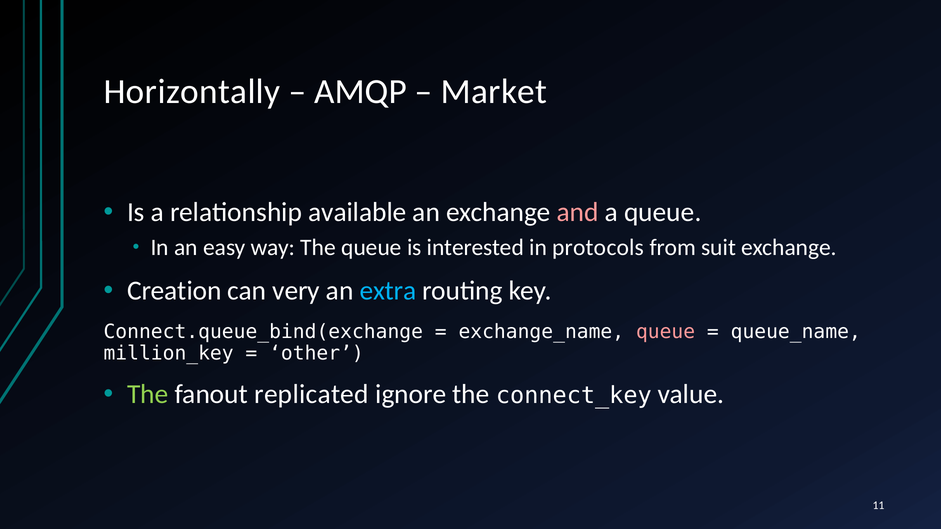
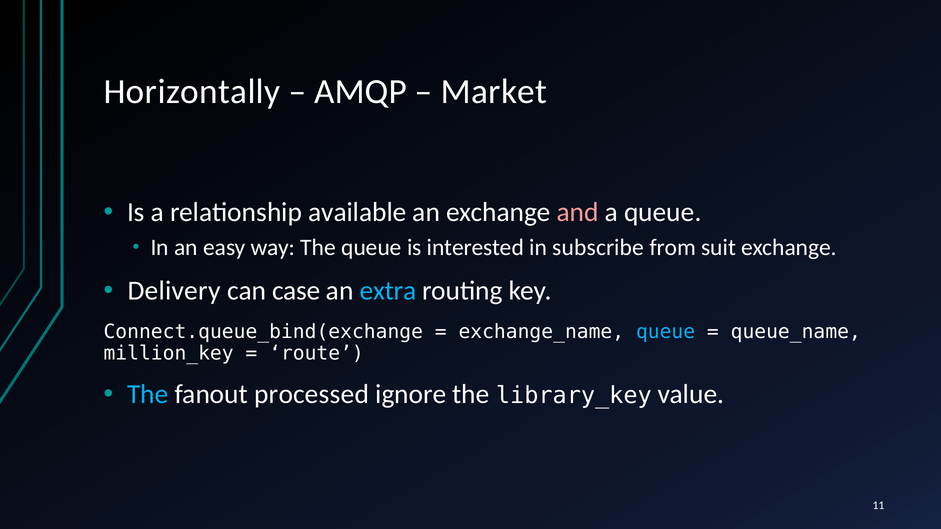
protocols: protocols -> subscribe (598, 248)
Creation: Creation -> Delivery (174, 291)
very: very -> case (296, 291)
queue colour: pink -> light blue (666, 332)
other: other -> route (316, 353)
The colour: light green -> light blue (148, 394)
replicated: replicated -> processed (312, 394)
connect_key: connect_key -> library_key (574, 396)
